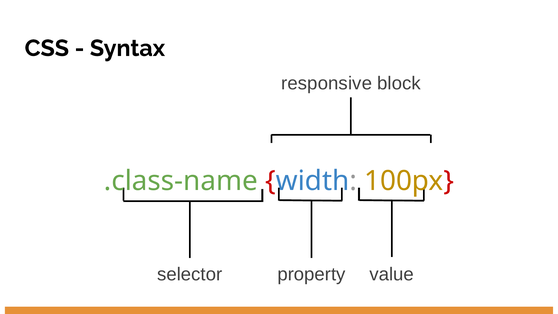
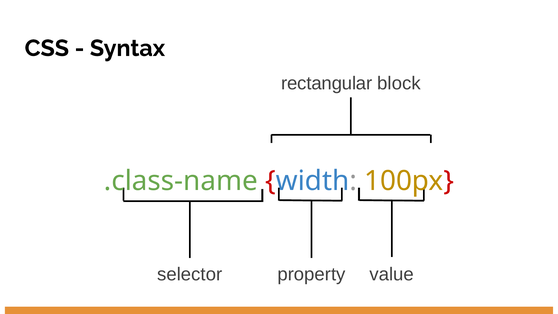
responsive: responsive -> rectangular (327, 83)
